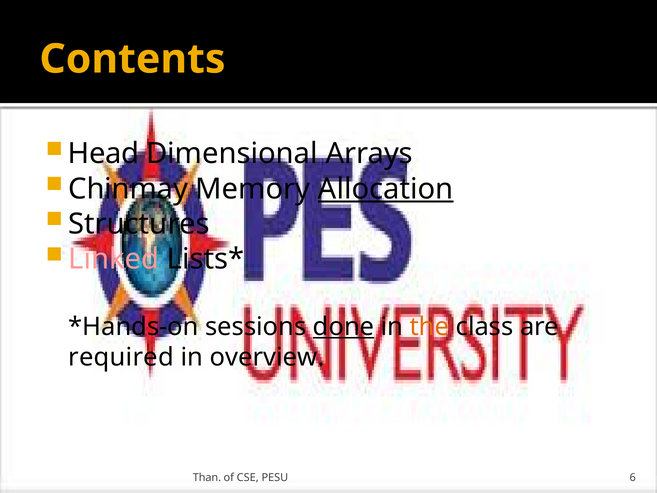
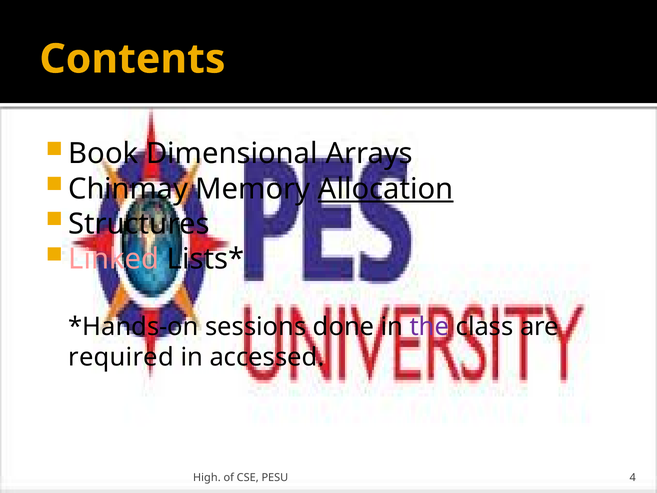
Head: Head -> Book (103, 154)
done underline: present -> none (344, 327)
the colour: orange -> purple (429, 327)
overview: overview -> accessed (267, 357)
Than: Than -> High (207, 477)
6: 6 -> 4 (633, 477)
